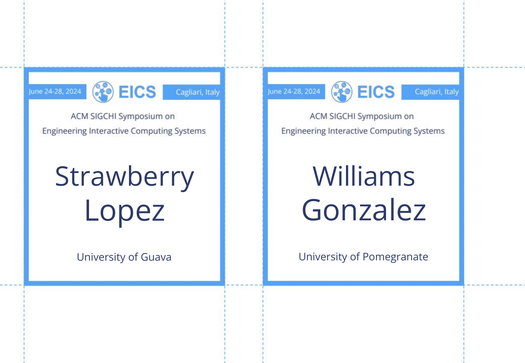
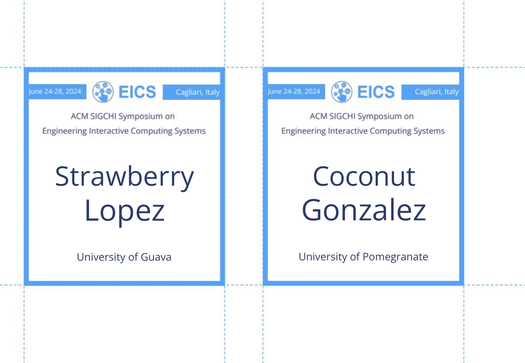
Williams: Williams -> Coconut (364, 177)
